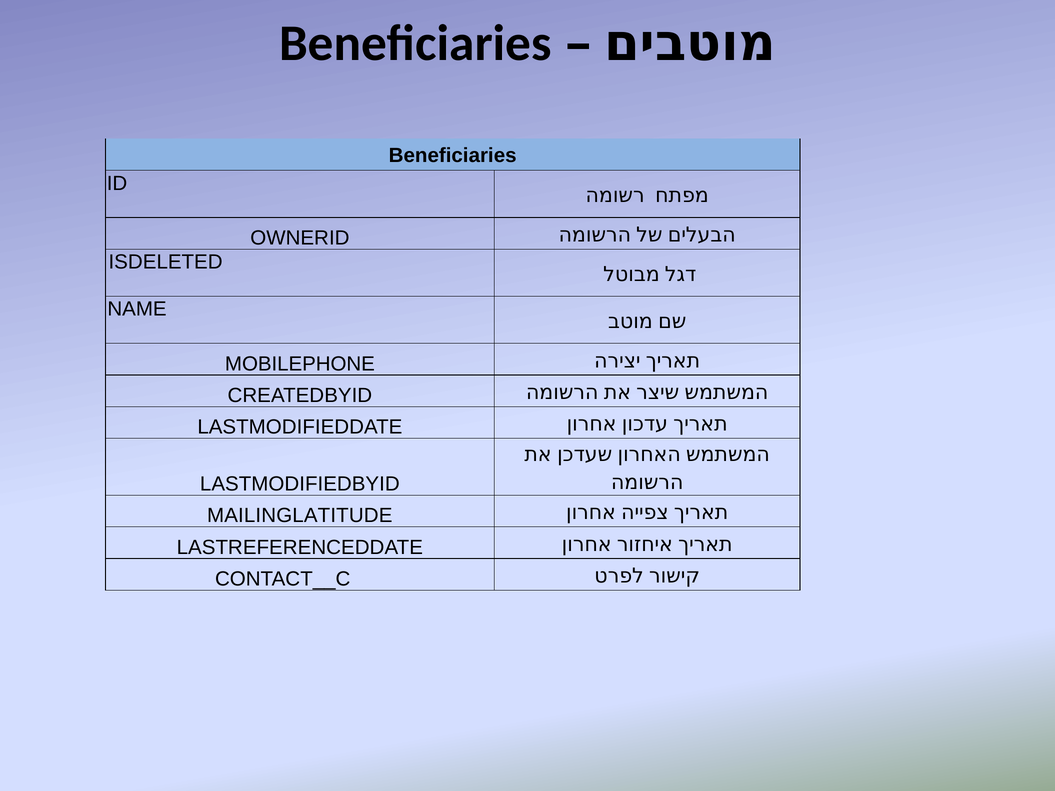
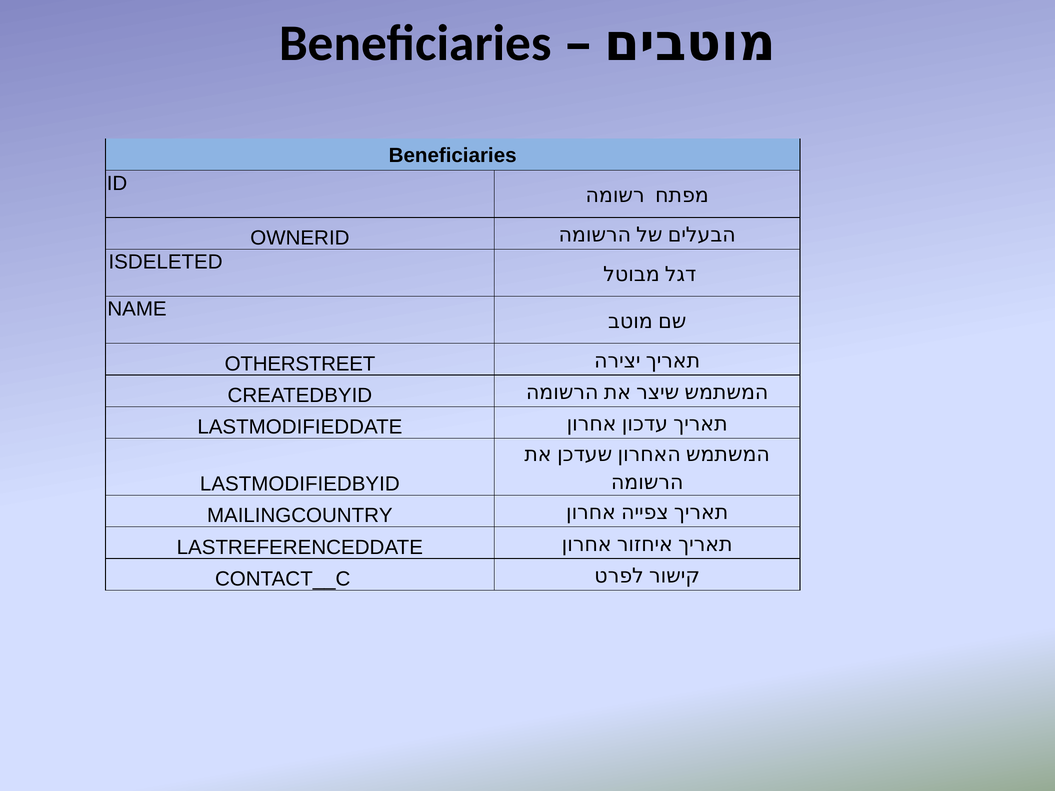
MOBILEPHONE: MOBILEPHONE -> OTHERSTREET (300, 364)
MAILINGLATITUDE: MAILINGLATITUDE -> MAILINGCOUNTRY (300, 516)
